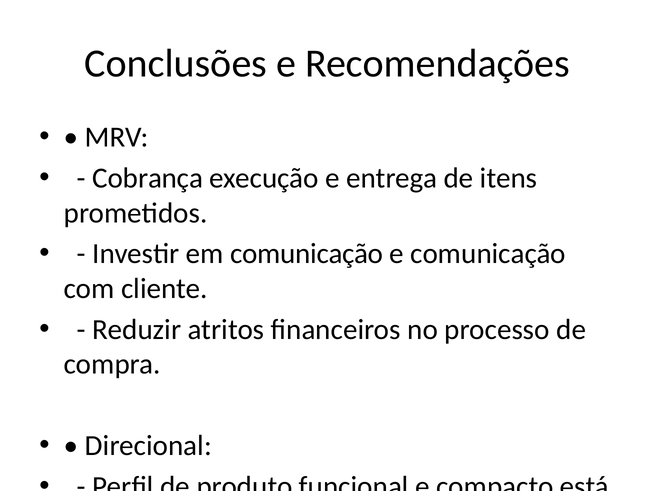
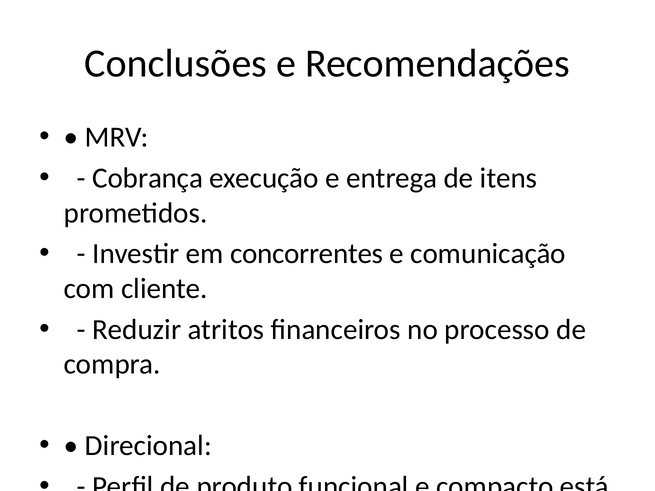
em comunicação: comunicação -> concorrentes (307, 254)
